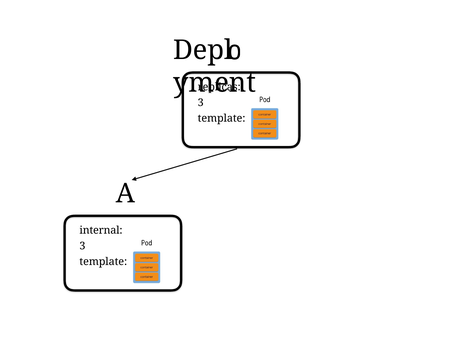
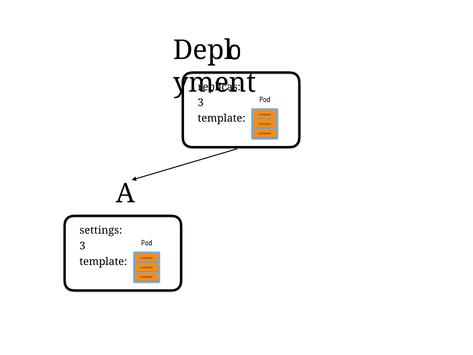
internal: internal -> settings (101, 230)
